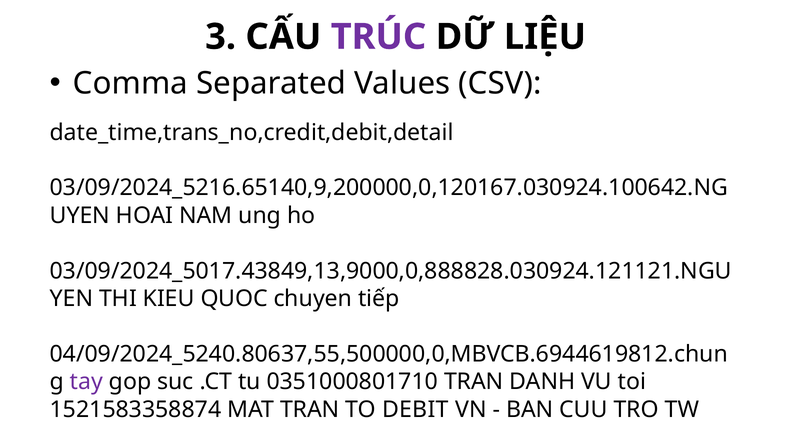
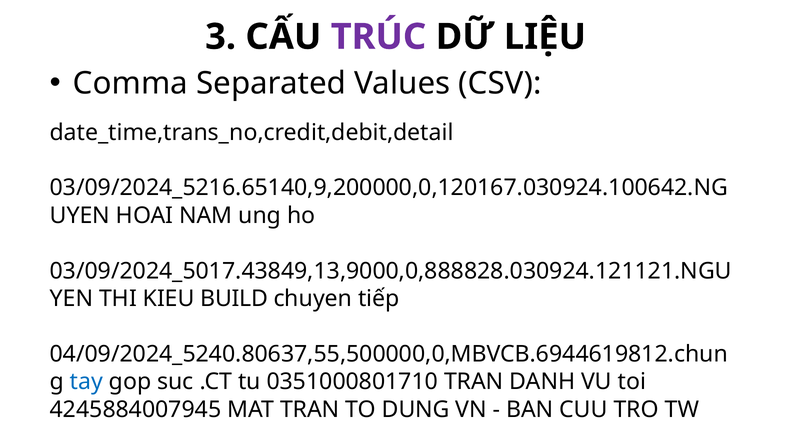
QUOC: QUOC -> BUILD (234, 299)
tay colour: purple -> blue (86, 382)
1521583358874: 1521583358874 -> 4245884007945 (135, 410)
DEBIT: DEBIT -> DUNG (416, 410)
